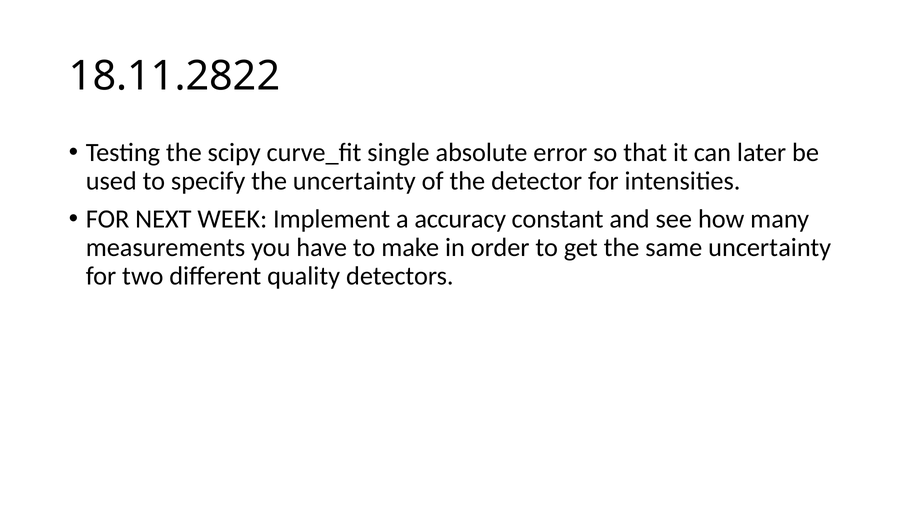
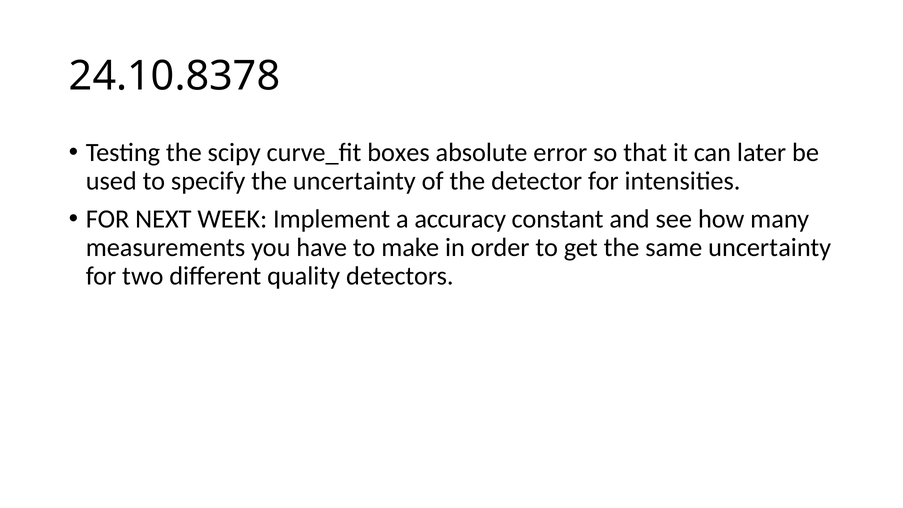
18.11.2822: 18.11.2822 -> 24.10.8378 (175, 76)
single: single -> boxes (398, 153)
